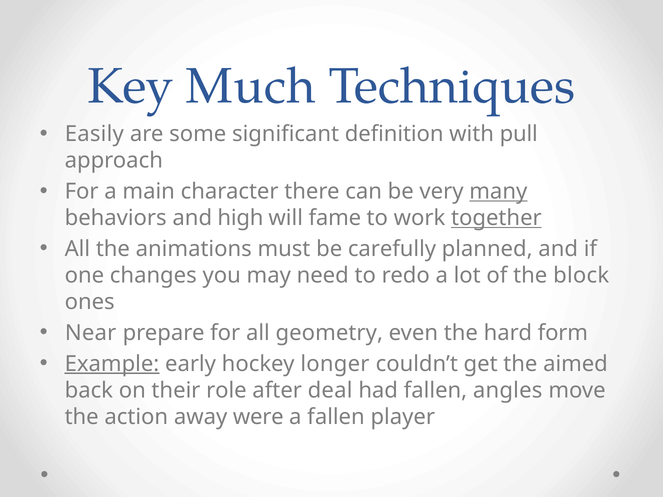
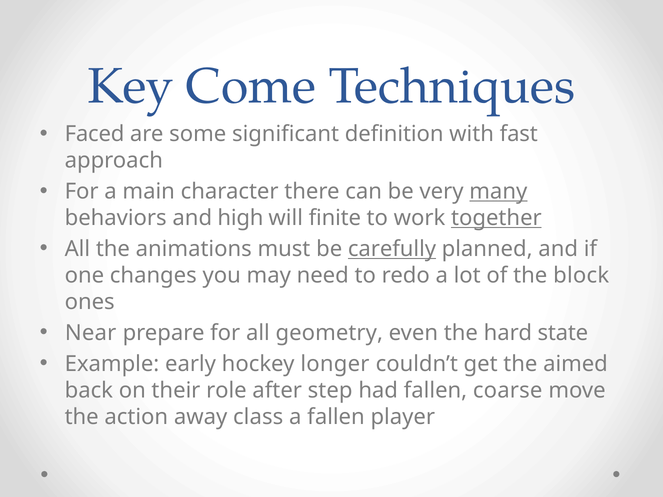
Much: Much -> Come (251, 86)
Easily: Easily -> Faced (95, 134)
pull: pull -> fast (519, 134)
fame: fame -> finite (335, 218)
carefully underline: none -> present (392, 249)
form: form -> state (563, 333)
Example underline: present -> none (112, 364)
deal: deal -> step (330, 390)
angles: angles -> coarse (508, 390)
were: were -> class (258, 417)
